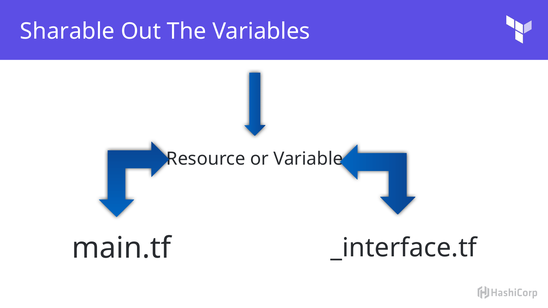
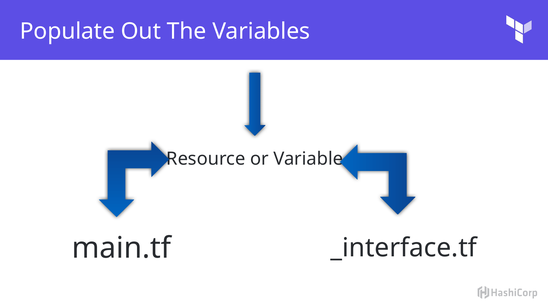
Sharable: Sharable -> Populate (67, 31)
